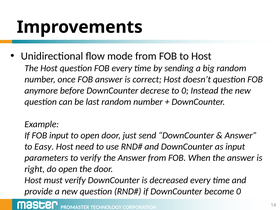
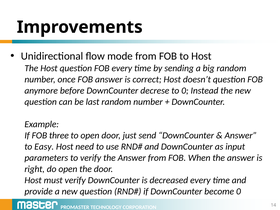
FOB input: input -> three (59, 135)
